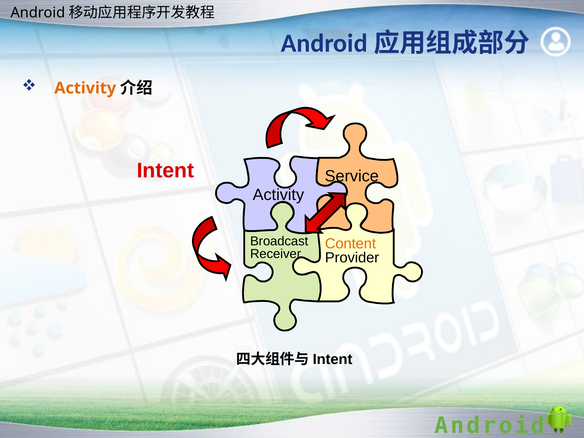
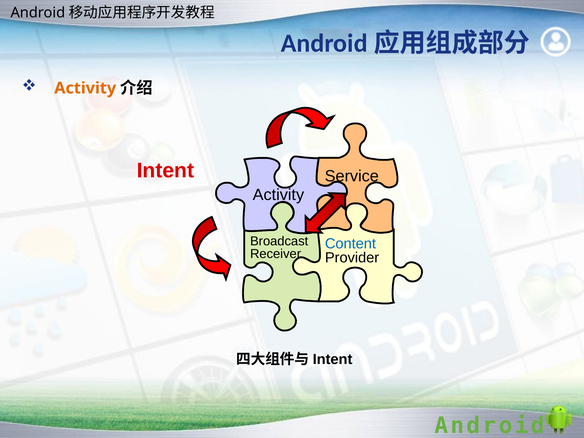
Content colour: orange -> blue (350, 244)
